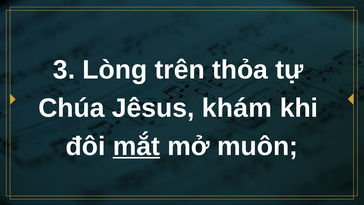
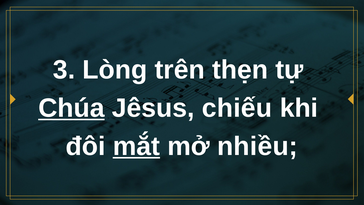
thỏa: thỏa -> thẹn (240, 70)
Chúa underline: none -> present (71, 108)
khám: khám -> chiếu (237, 108)
muôn: muôn -> nhiều (257, 146)
